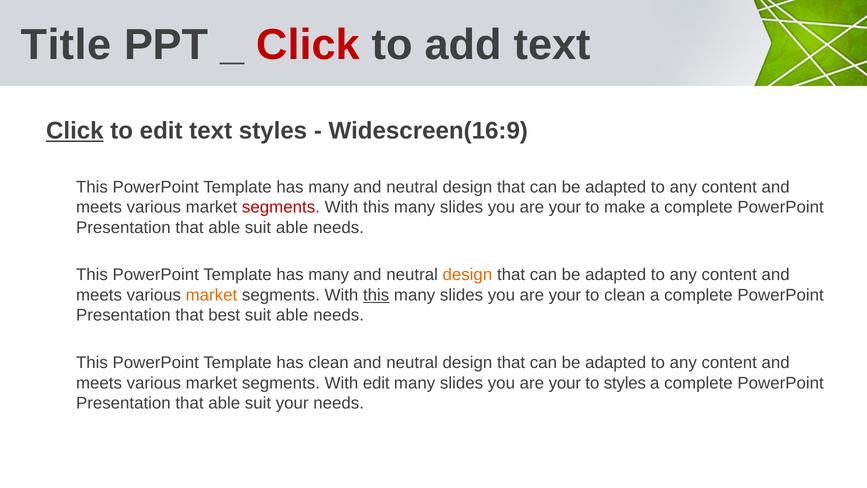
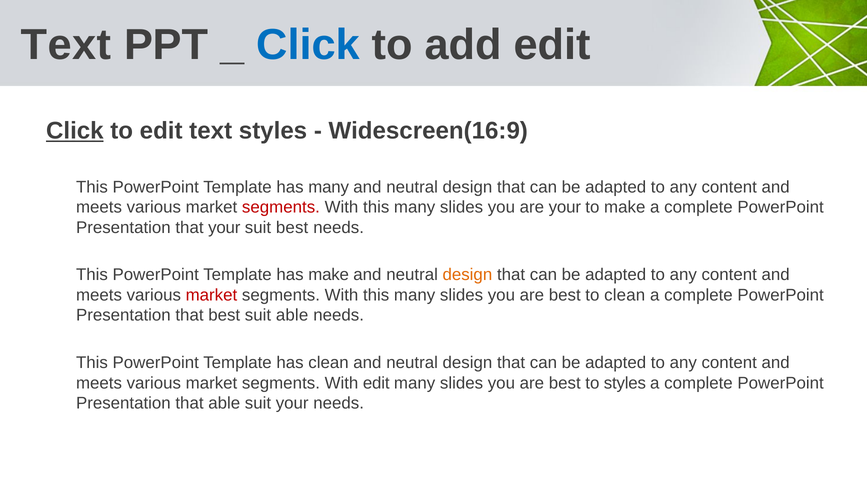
Title: Title -> Text (66, 45)
Click colour: red -> blue (308, 45)
add text: text -> edit (552, 45)
able: able -> your (224, 228)
able: able -> best (292, 228)
many: many -> make (329, 275)
market colour: orange -> red (211, 295)
this underline: present -> none (376, 295)
your: your -> best (565, 295)
your: your -> best (565, 383)
